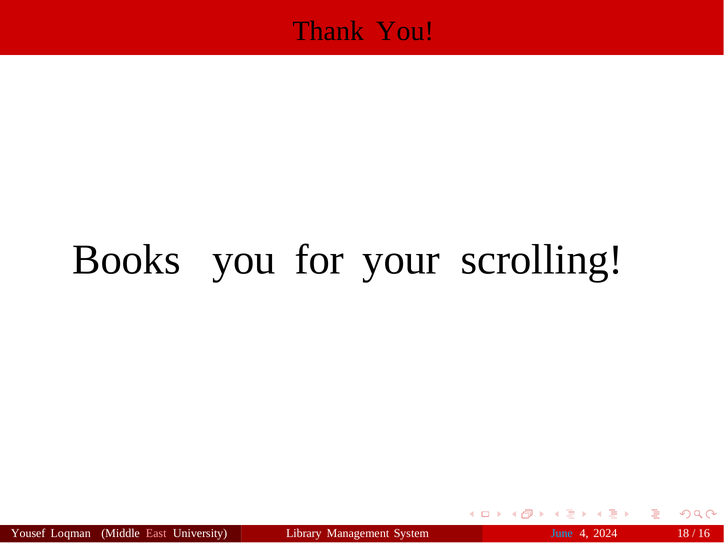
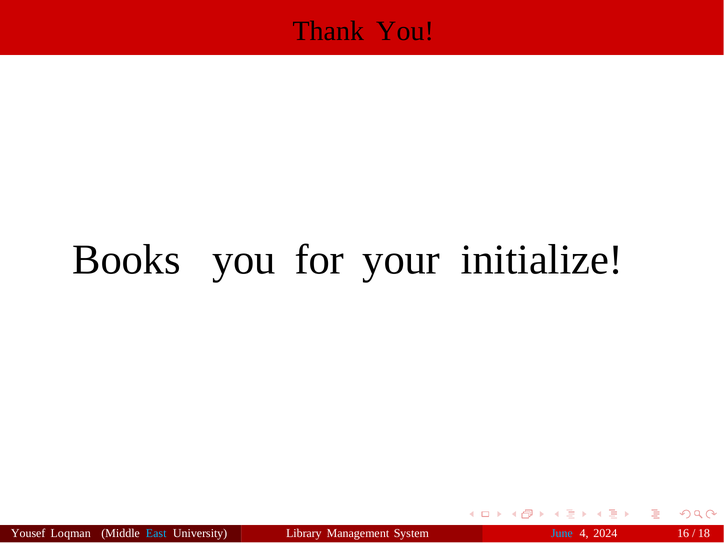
scrolling: scrolling -> initialize (542, 260)
East colour: pink -> light blue (156, 534)
18: 18 -> 16 (683, 534)
16: 16 -> 18 (704, 534)
